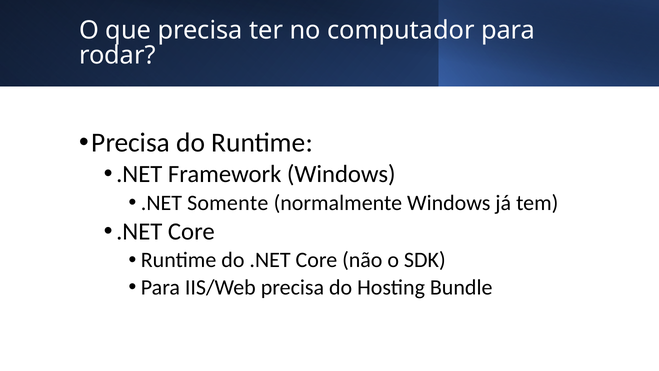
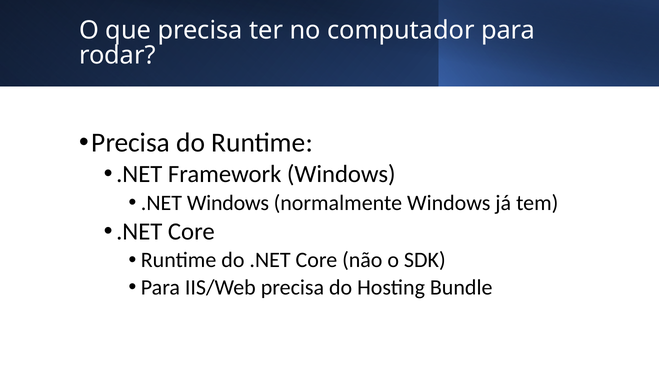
.NET Somente: Somente -> Windows (228, 203)
